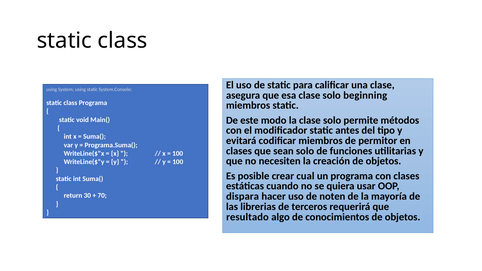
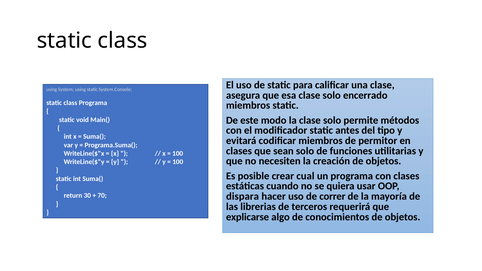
beginning: beginning -> encerrado (365, 95)
noten: noten -> correr (332, 197)
resultado: resultado -> explicarse (248, 217)
